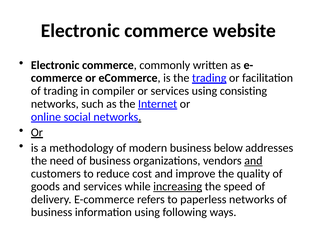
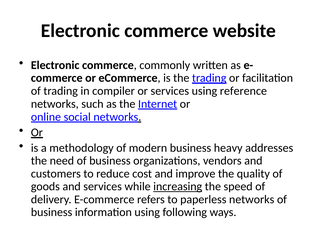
consisting: consisting -> reference (243, 91)
below: below -> heavy (228, 148)
and underline: present -> none (253, 161)
